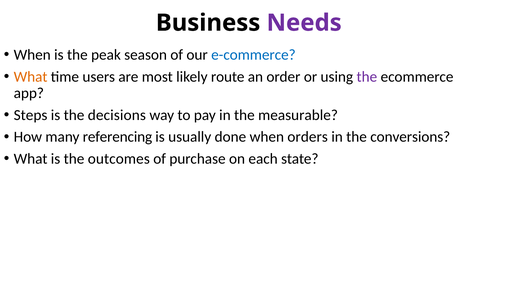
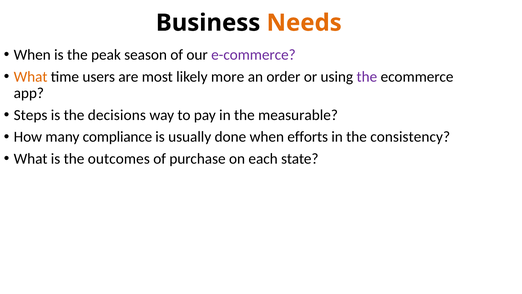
Needs colour: purple -> orange (304, 23)
e-commerce colour: blue -> purple (253, 55)
route: route -> more (228, 77)
referencing: referencing -> compliance (117, 137)
orders: orders -> efforts (308, 137)
conversions: conversions -> consistency (410, 137)
